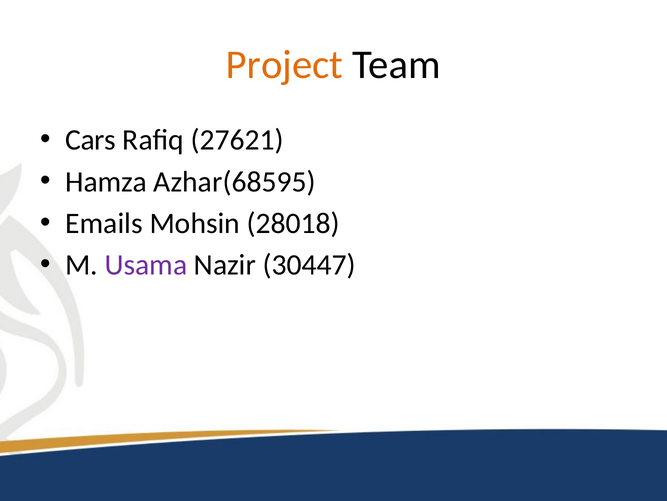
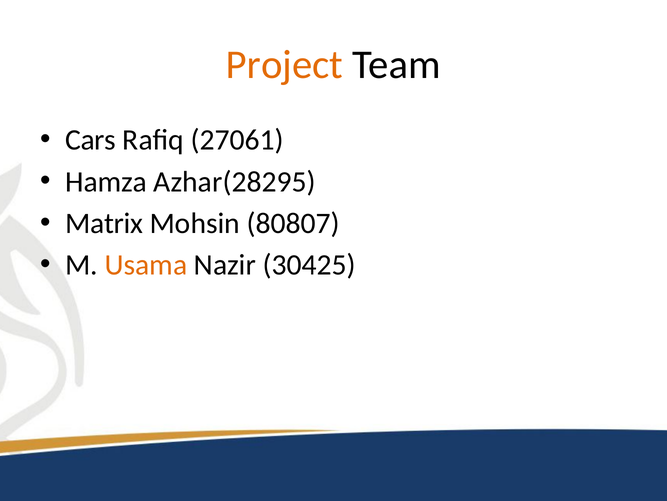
27621: 27621 -> 27061 (237, 140)
Azhar(68595: Azhar(68595 -> Azhar(28295 (235, 181)
Emails: Emails -> Matrix (104, 223)
28018: 28018 -> 80807 (293, 223)
Usama colour: purple -> orange (146, 264)
30447: 30447 -> 30425 (309, 264)
